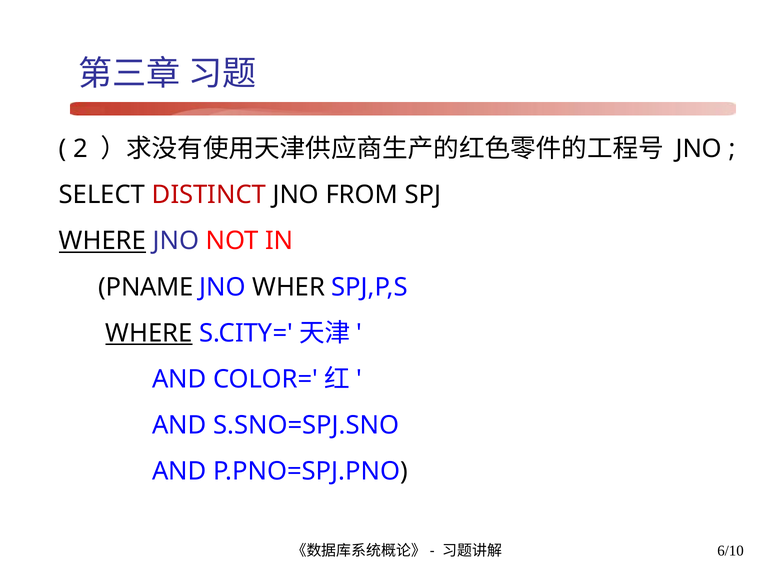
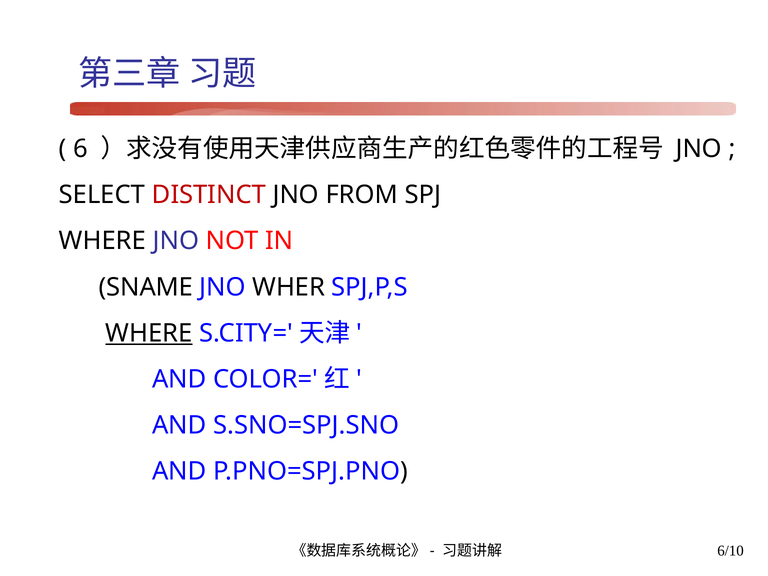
2: 2 -> 6 (81, 149)
WHERE underline: present -> none (102, 241)
PNAME: PNAME -> SNAME (146, 287)
